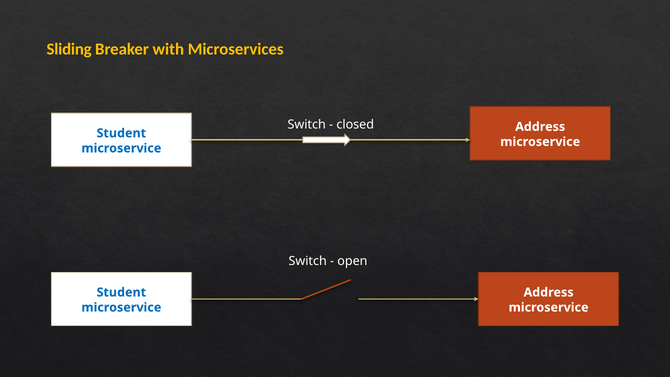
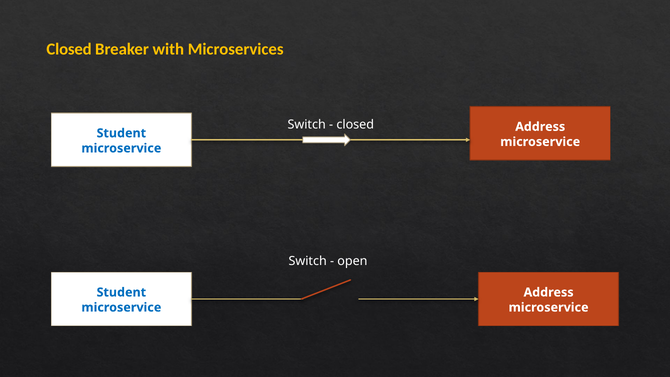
Sliding: Sliding -> Closed (69, 49)
